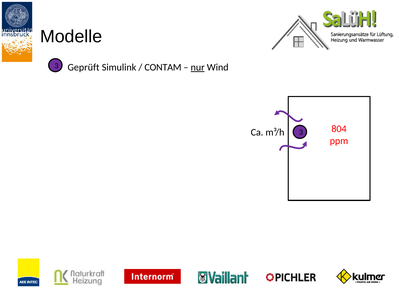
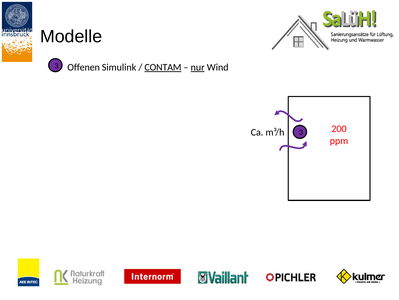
Geprüft: Geprüft -> Offenen (84, 67)
CONTAM underline: none -> present (163, 67)
804: 804 -> 200 (339, 128)
